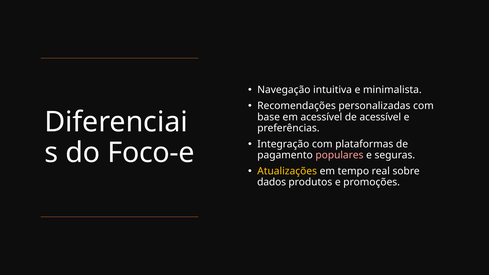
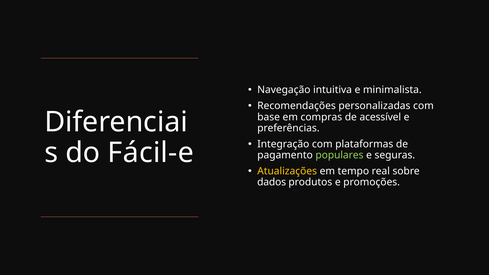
em acessível: acessível -> compras (321, 117)
Foco-e: Foco-e -> Fácil-e (151, 153)
populares colour: pink -> light green (339, 155)
